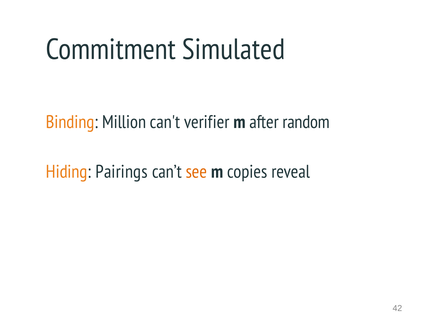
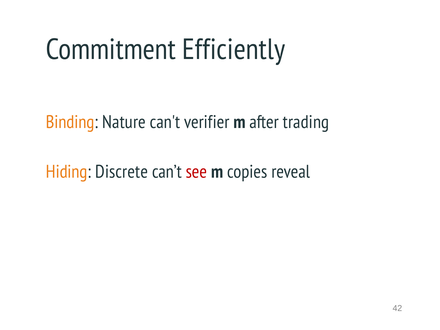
Simulated: Simulated -> Efficiently (234, 50)
Million: Million -> Nature (124, 122)
random: random -> trading (306, 122)
Pairings: Pairings -> Discrete (122, 172)
see colour: orange -> red (196, 172)
